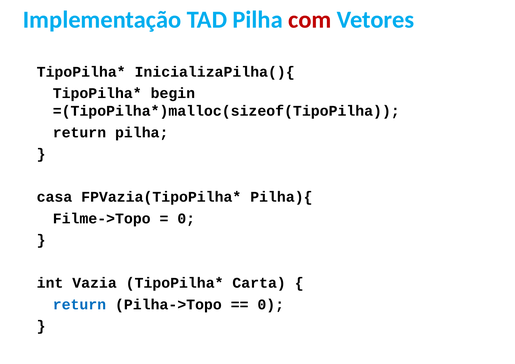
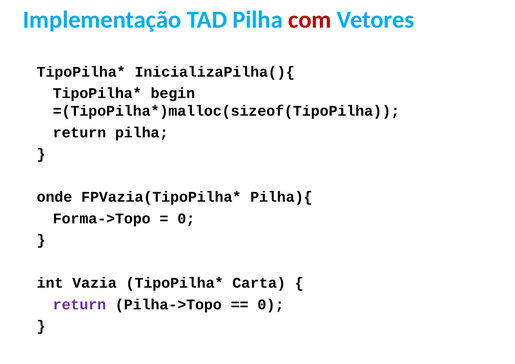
casa: casa -> onde (54, 197)
Filme->Topo: Filme->Topo -> Forma->Topo (102, 219)
return colour: blue -> purple (79, 305)
